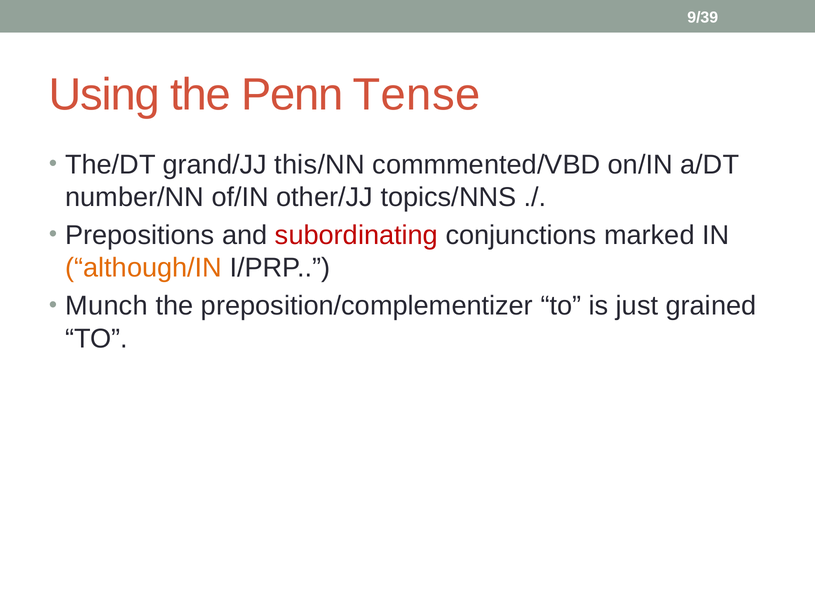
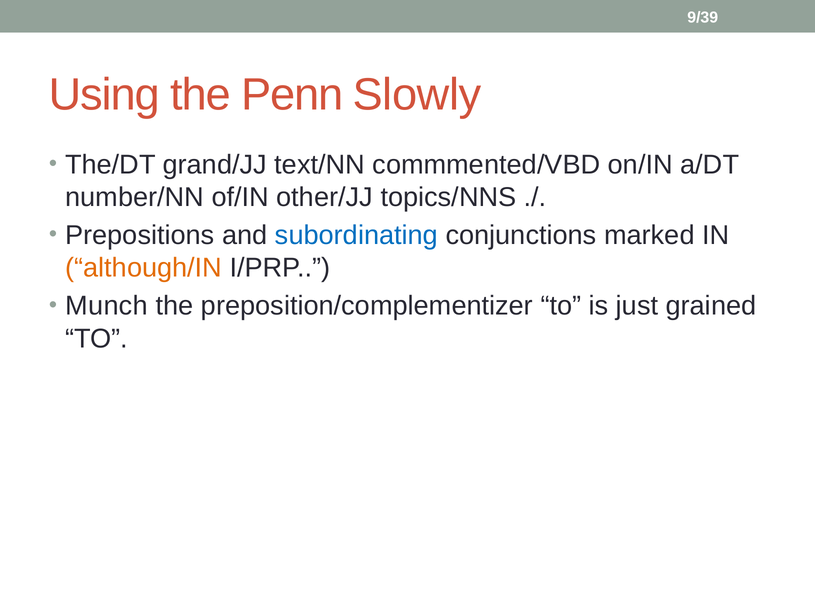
Tense: Tense -> Slowly (417, 95)
this/NN: this/NN -> text/NN (320, 165)
subordinating colour: red -> blue (357, 236)
